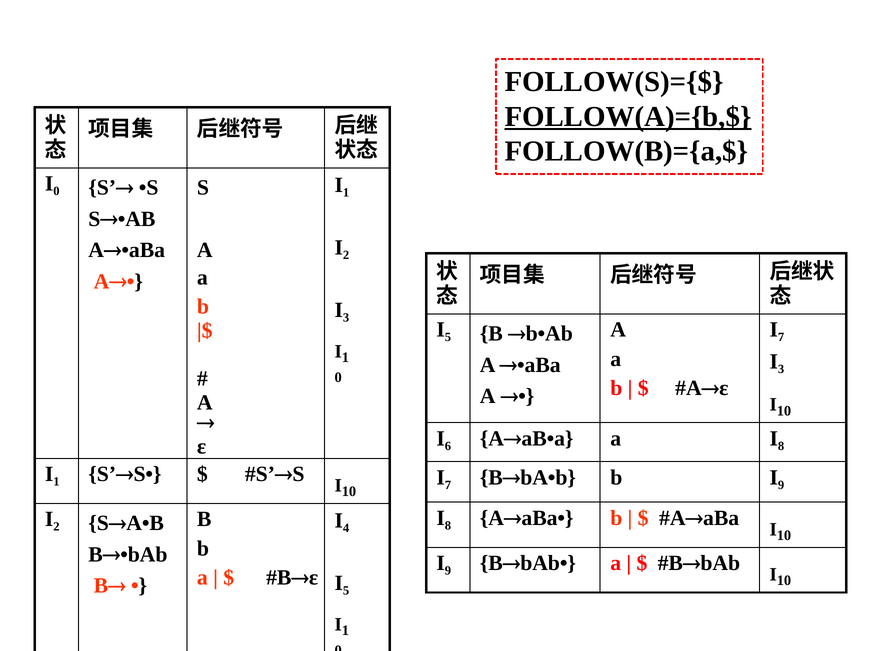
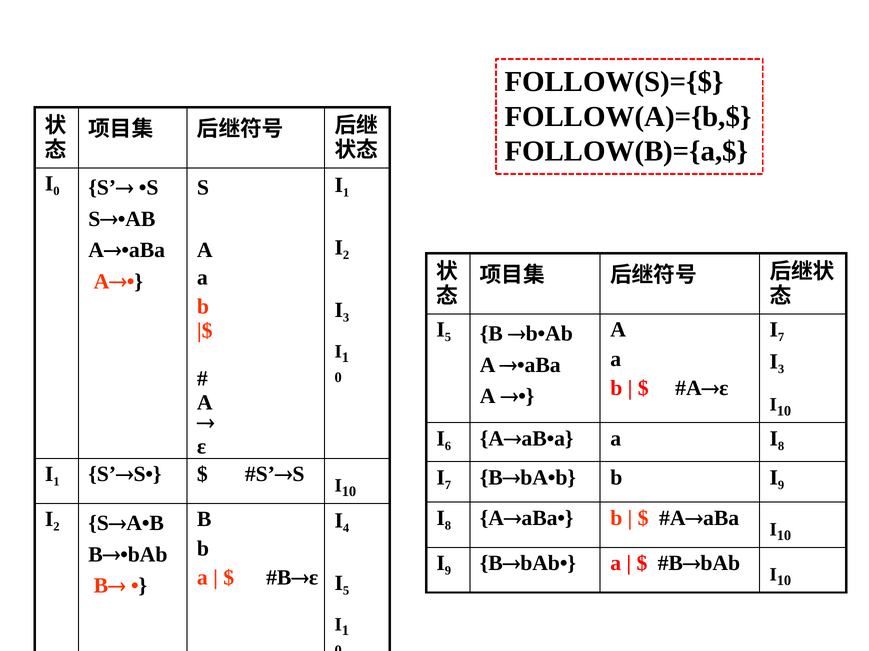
FOLLOW(A)={b,$ underline: present -> none (628, 117)
